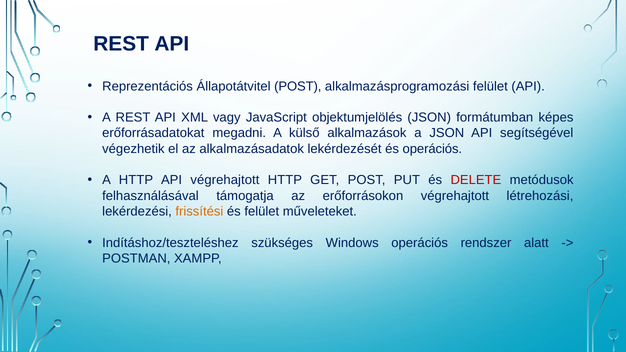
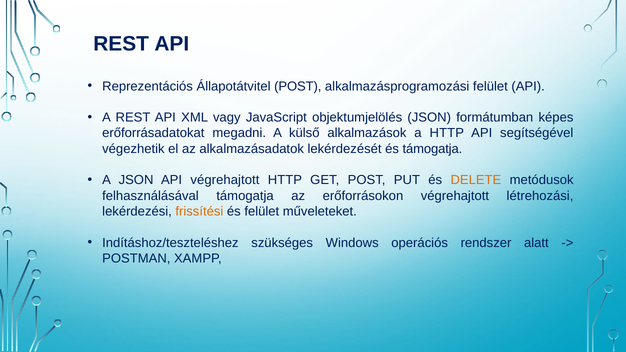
a JSON: JSON -> HTTP (447, 133)
és operációs: operációs -> támogatja (432, 149)
A HTTP: HTTP -> JSON (136, 180)
DELETE colour: red -> orange (476, 180)
